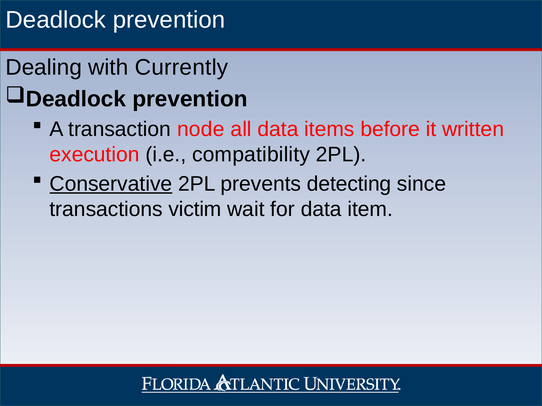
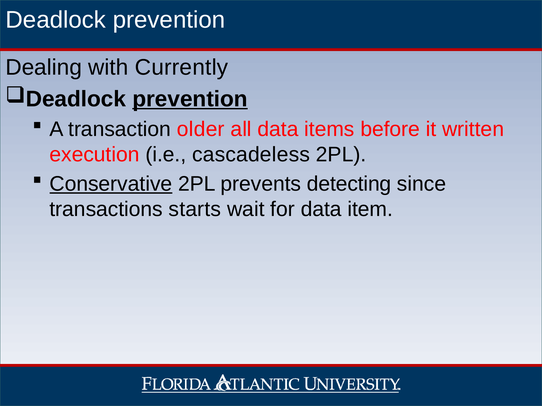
prevention underline: none -> present (190, 99)
node: node -> older (201, 129)
compatibility: compatibility -> cascadeless (251, 155)
victim: victim -> starts (195, 210)
